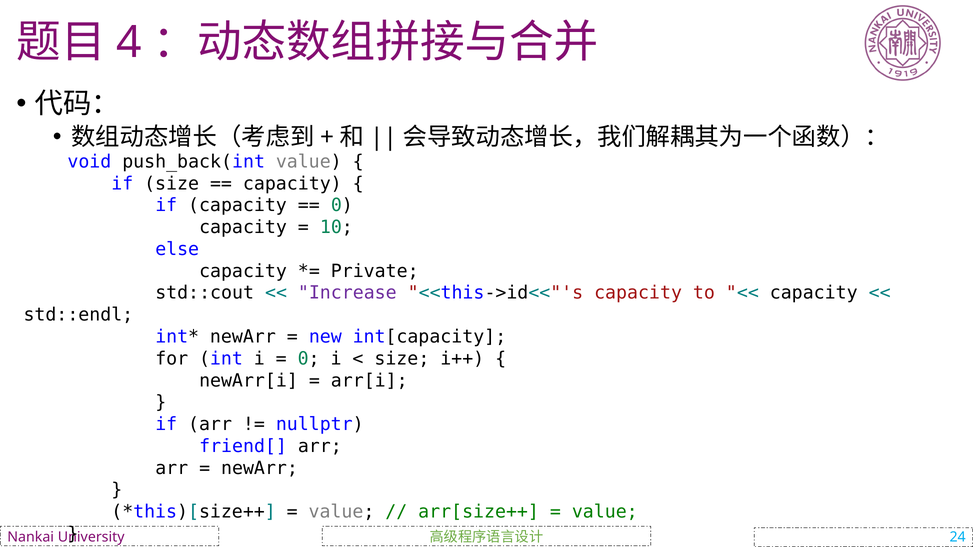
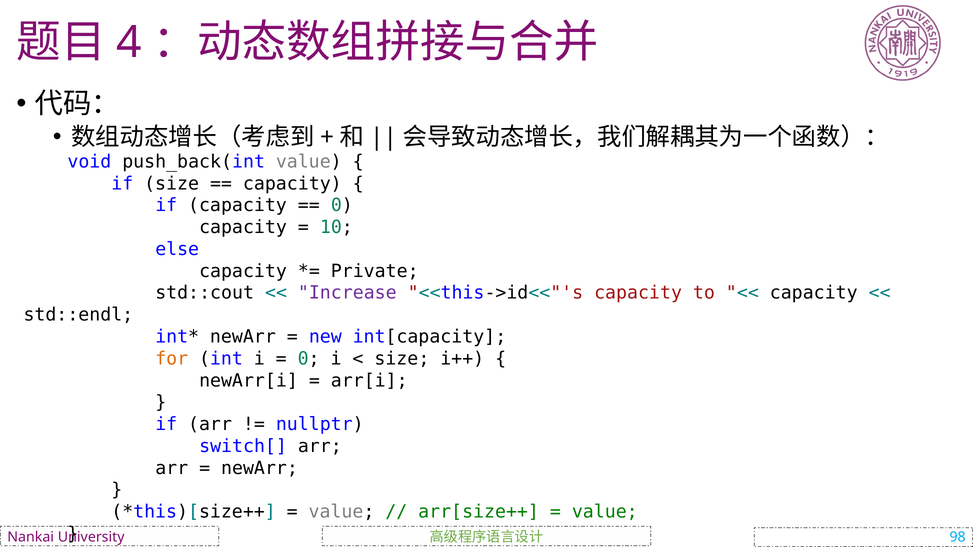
for colour: black -> orange (172, 359)
friend[: friend[ -> switch[ (243, 446)
24: 24 -> 98 (958, 537)
